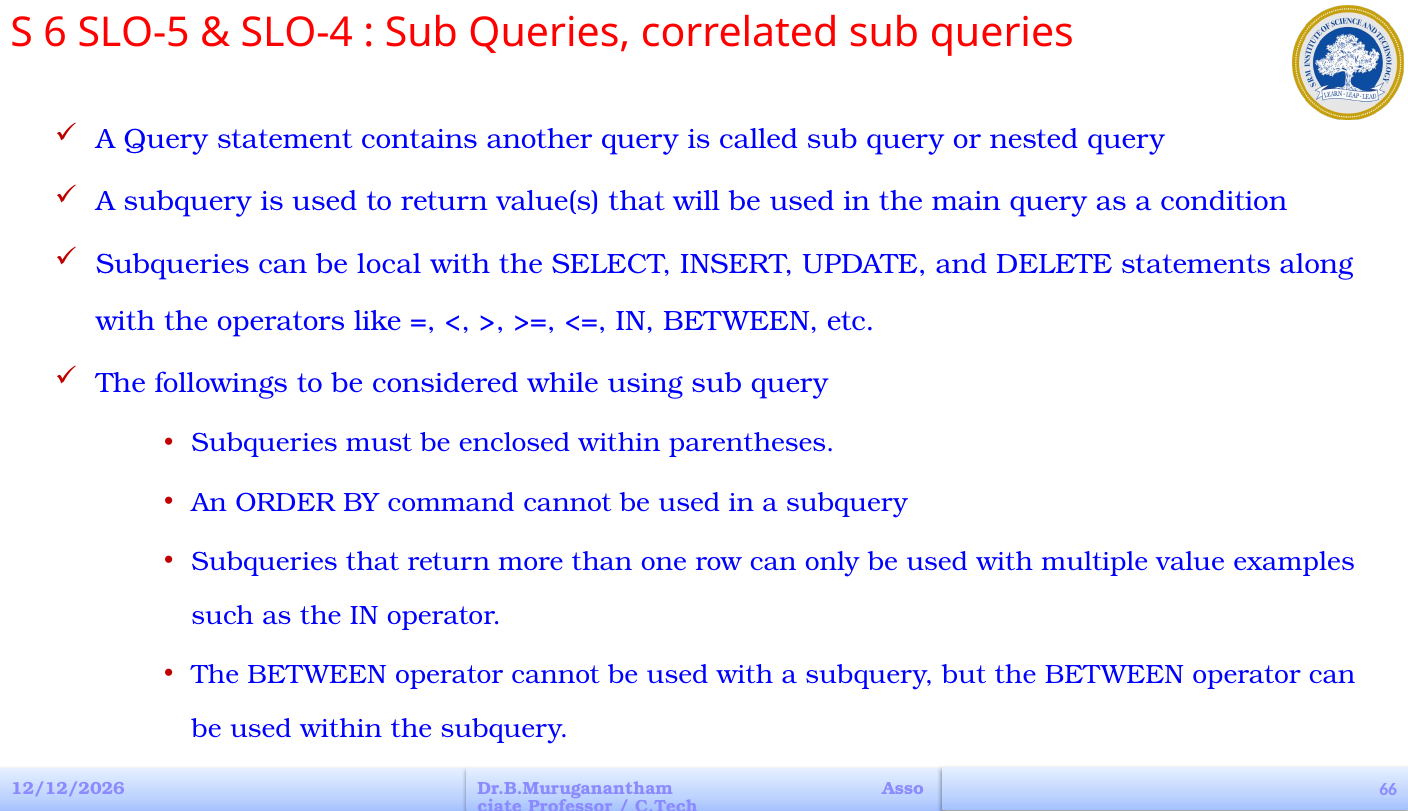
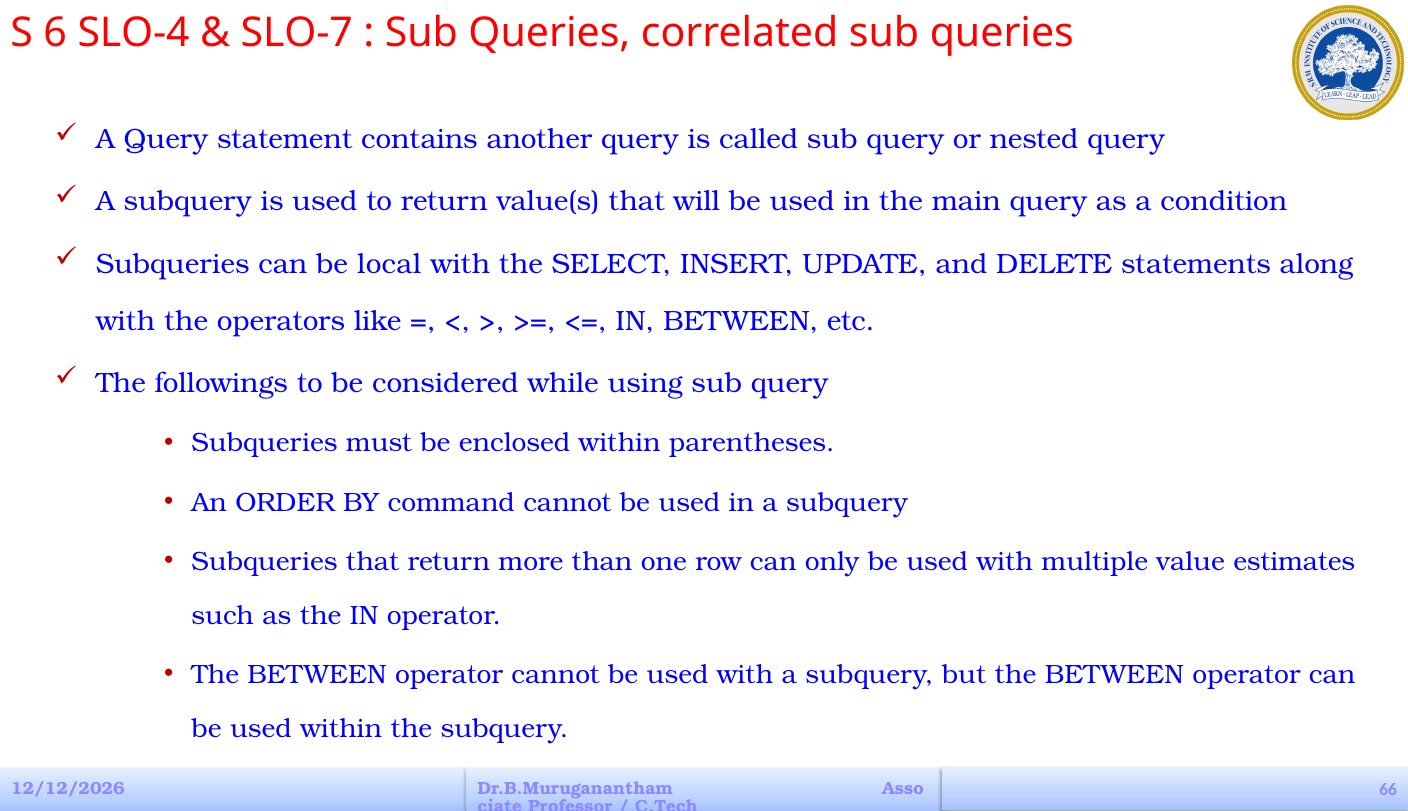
SLO-5: SLO-5 -> SLO-4 (134, 33)
SLO-4: SLO-4 -> SLO-7 (297, 33)
examples: examples -> estimates (1294, 561)
